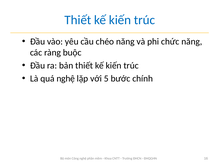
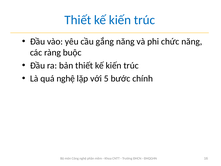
chéo: chéo -> gắng (105, 41)
